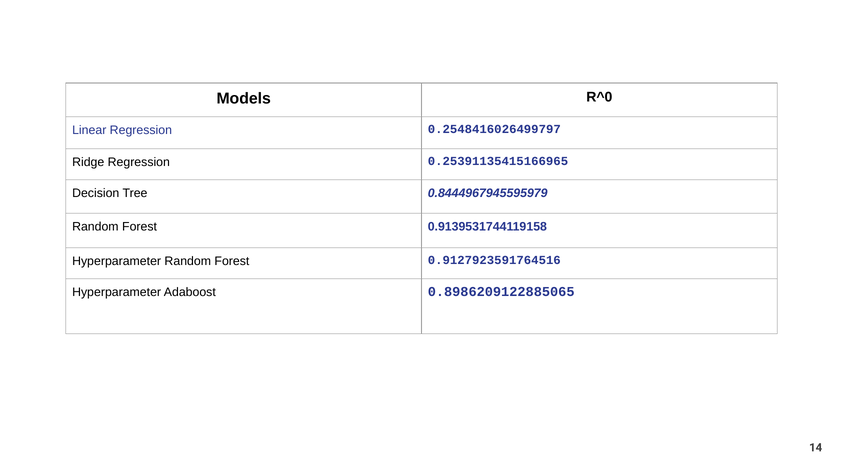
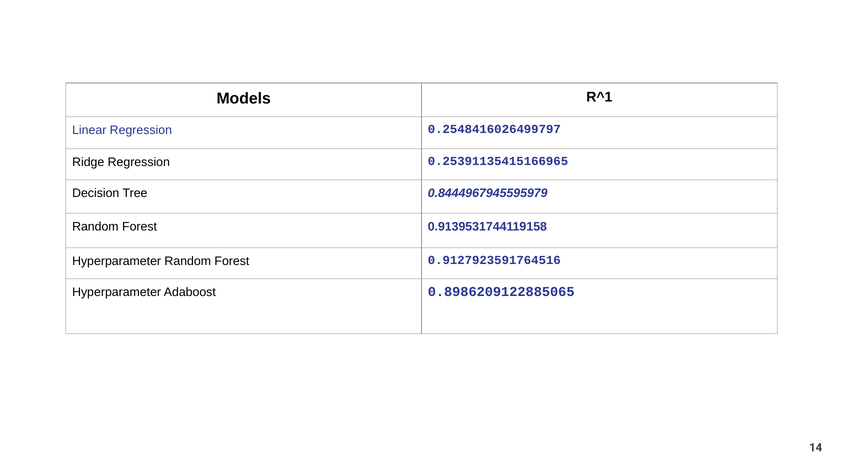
R^0: R^0 -> R^1 (599, 97)
